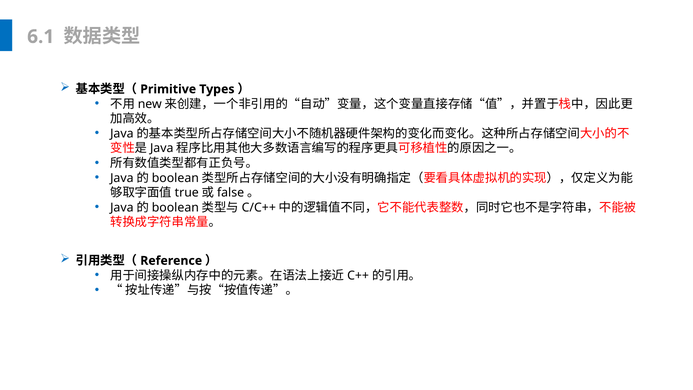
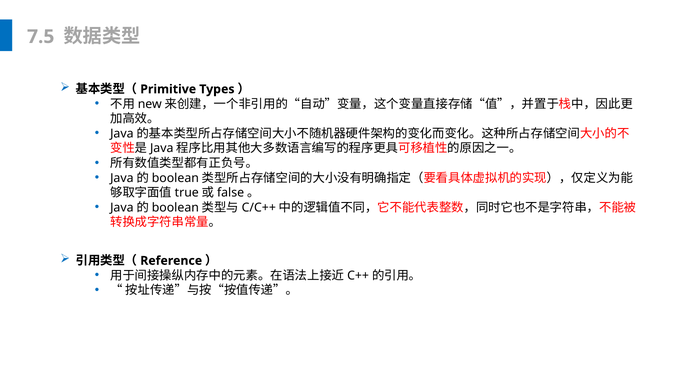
6.1: 6.1 -> 7.5 (41, 37)
